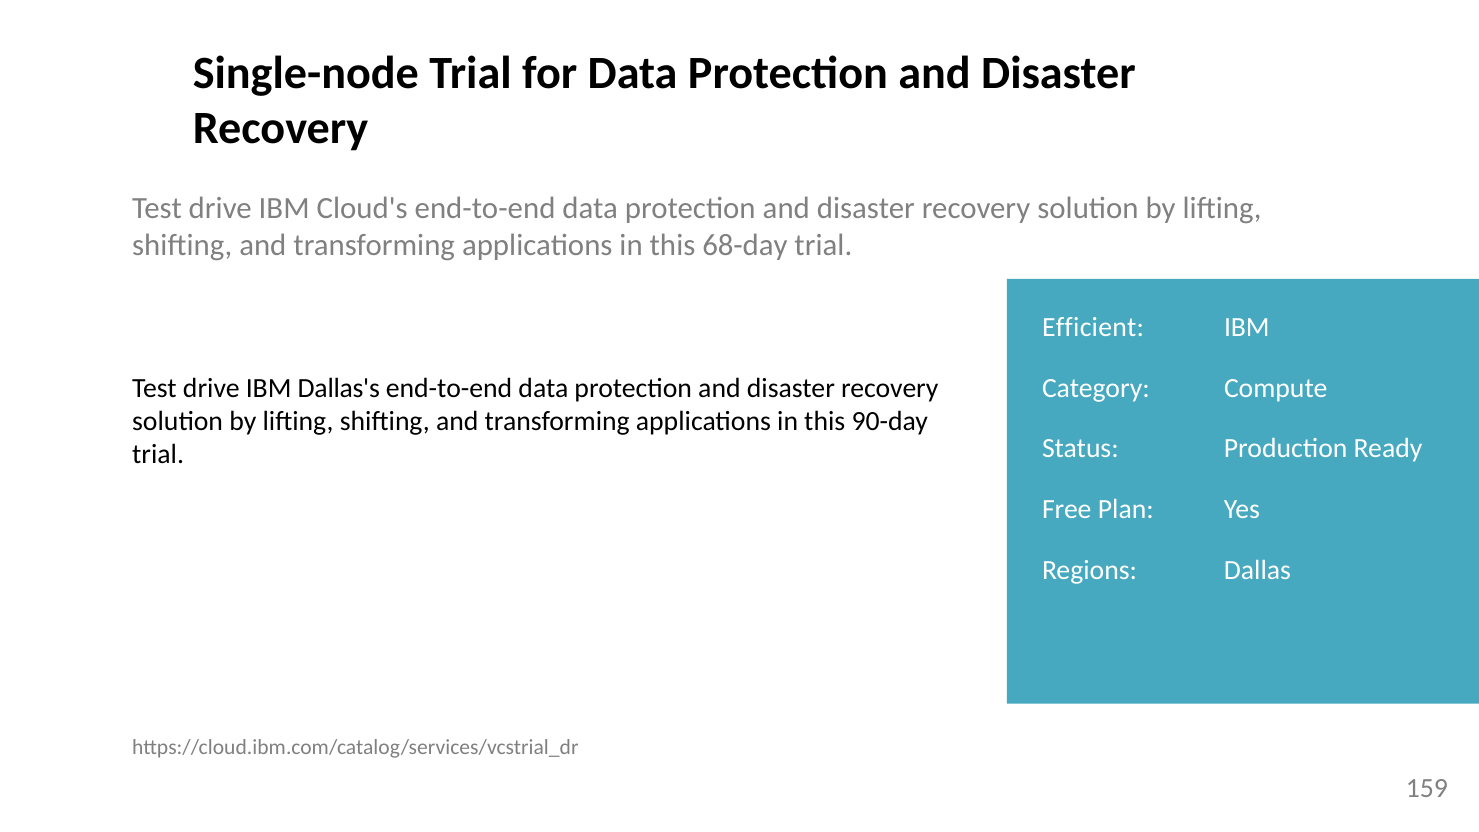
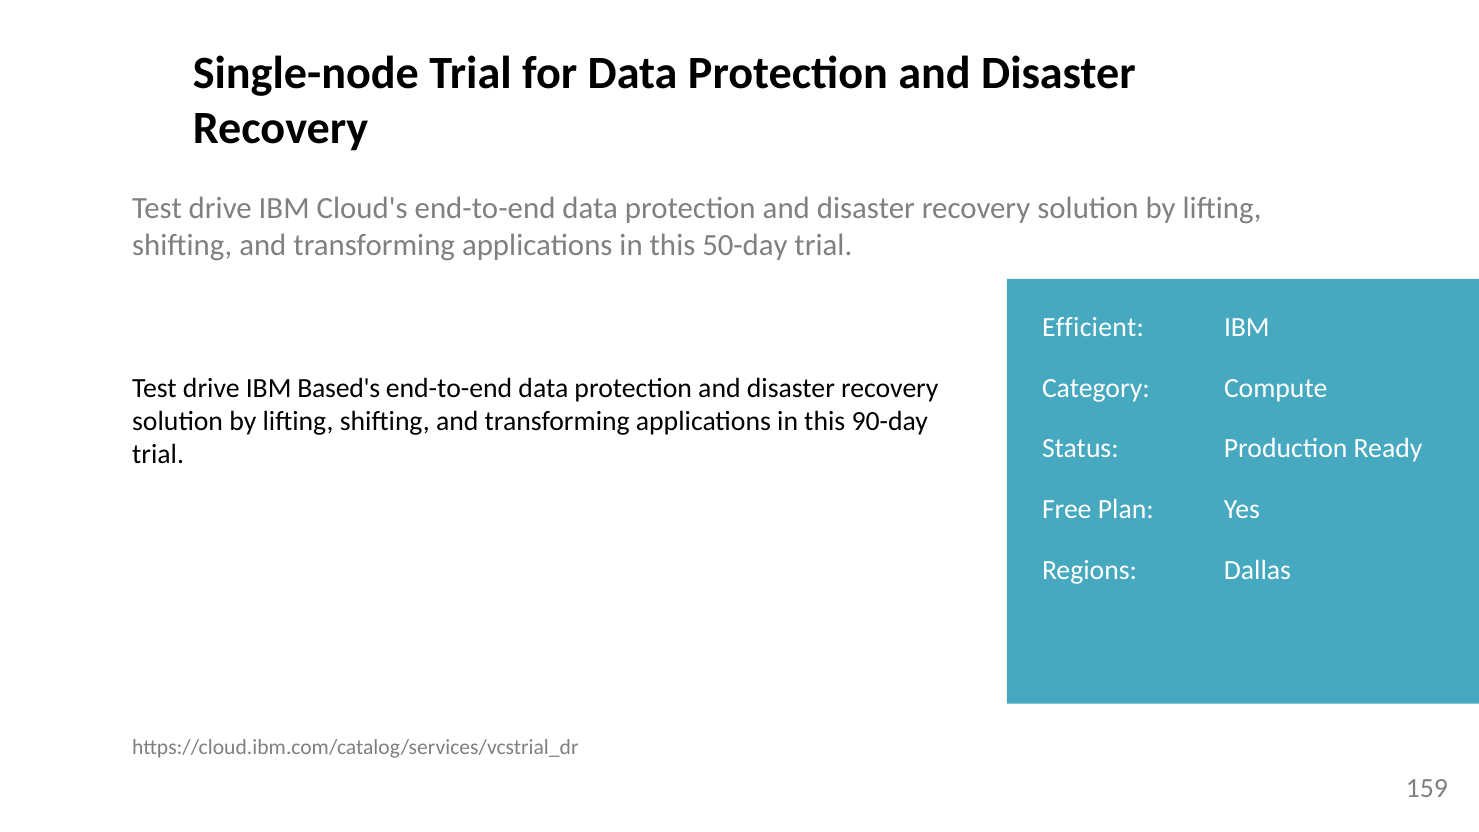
68-day: 68-day -> 50-day (745, 245)
Dallas's: Dallas's -> Based's (339, 388)
